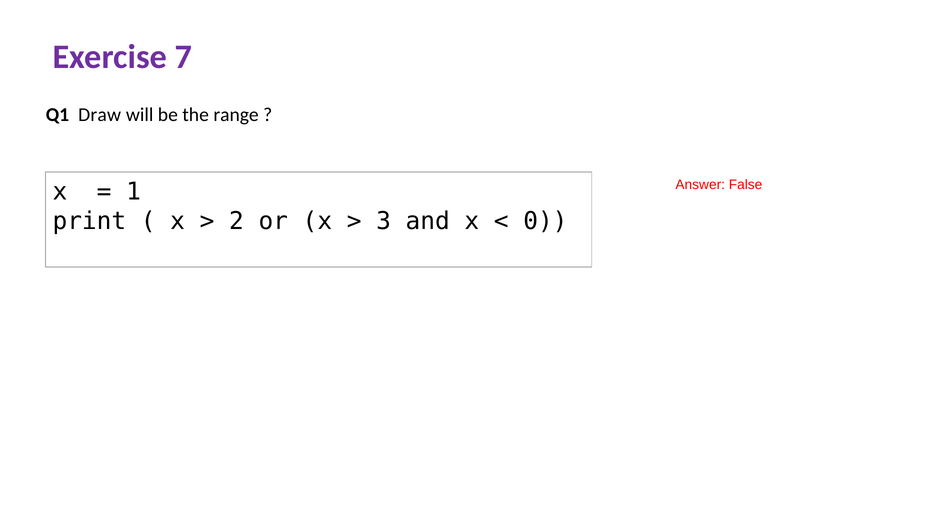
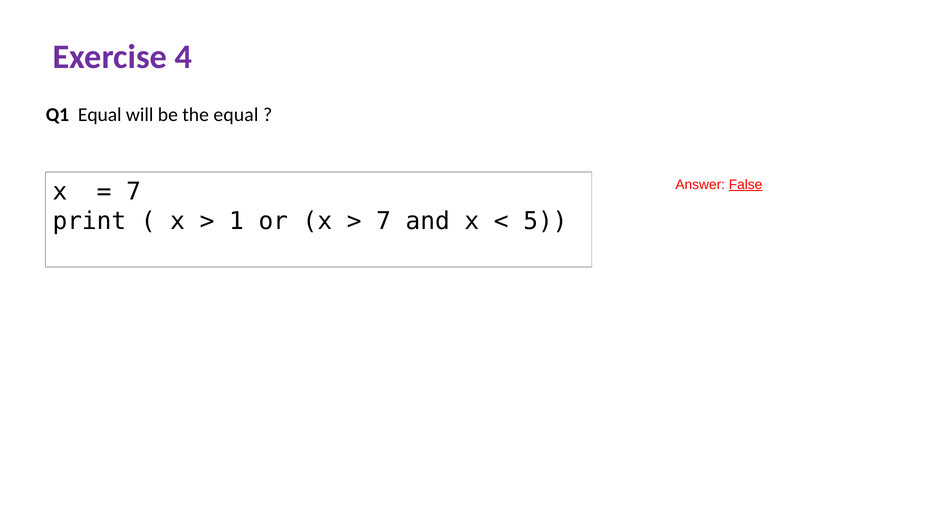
7: 7 -> 4 (183, 57)
Q1 Draw: Draw -> Equal (100, 115)
the range: range -> equal (236, 115)
False underline: none -> present (746, 185)
1: 1 -> 7 (134, 192)
2: 2 -> 1 (236, 221)
3: 3 -> 7 (384, 221)
0: 0 -> 5 (545, 221)
